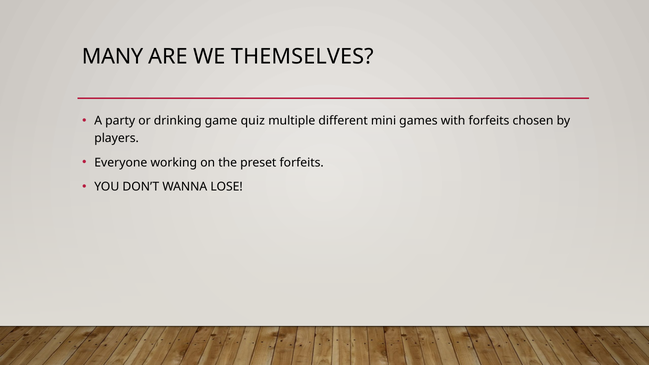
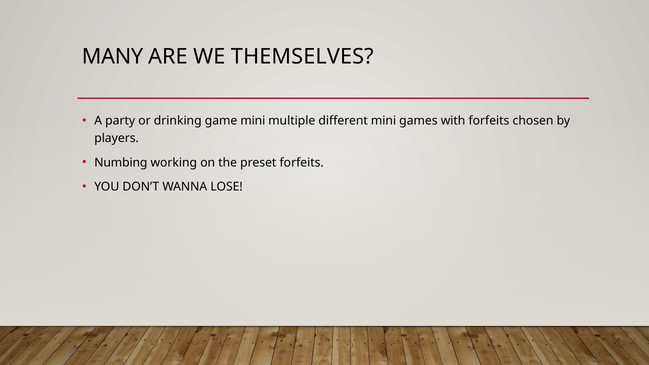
game quiz: quiz -> mini (253, 121)
Everyone: Everyone -> Numbing (121, 163)
